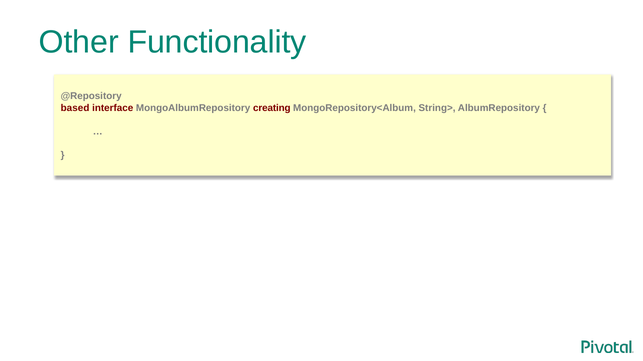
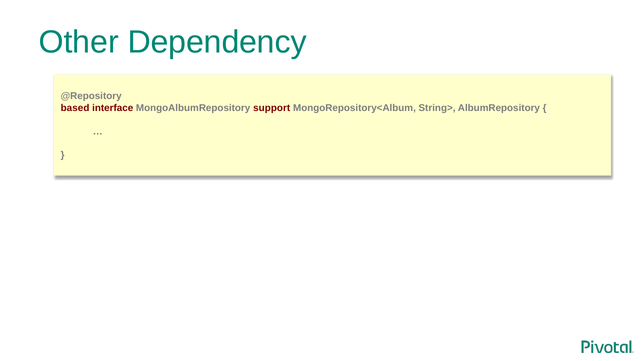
Functionality: Functionality -> Dependency (217, 42)
creating: creating -> support (272, 108)
